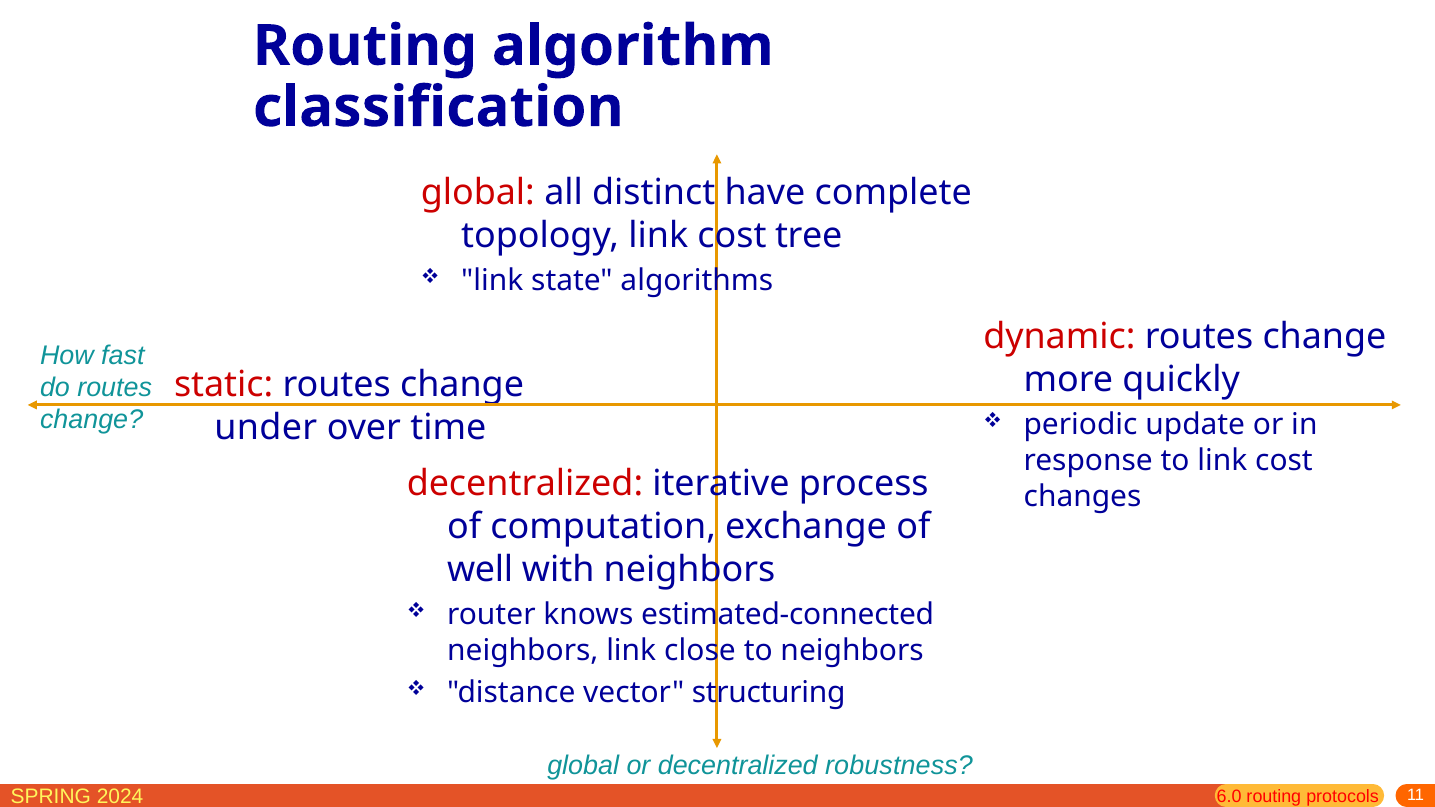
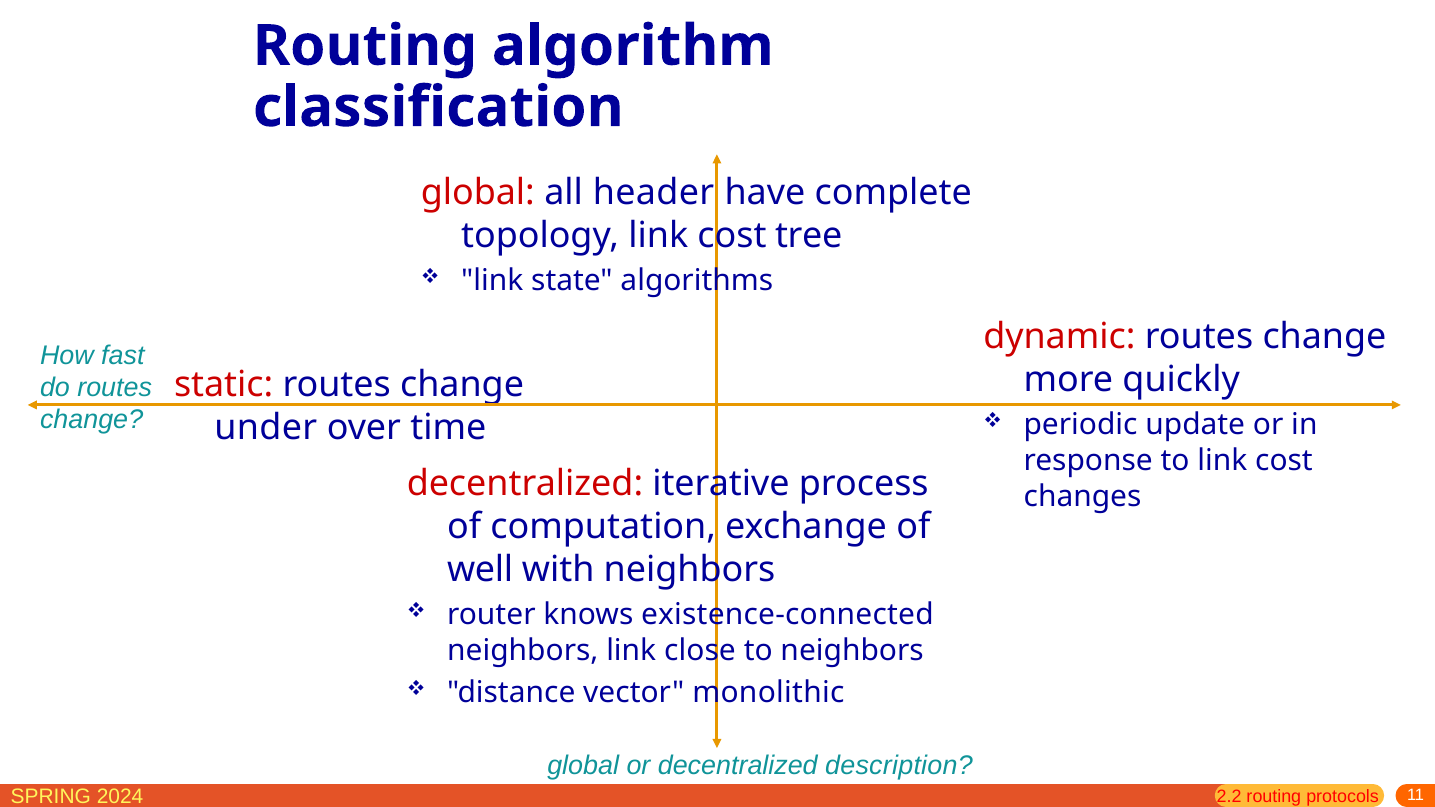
distinct: distinct -> header (654, 192)
estimated-connected: estimated-connected -> existence-connected (787, 615)
structuring: structuring -> monolithic (768, 693)
robustness: robustness -> description (899, 766)
6.0: 6.0 -> 2.2 (1229, 797)
